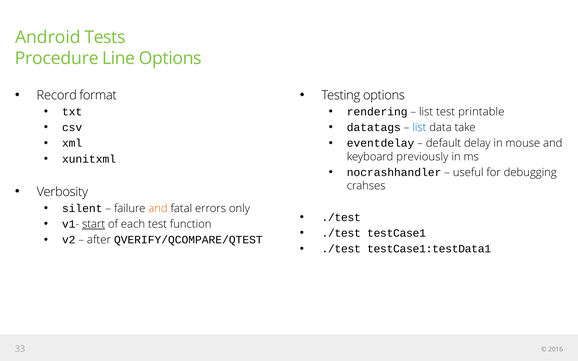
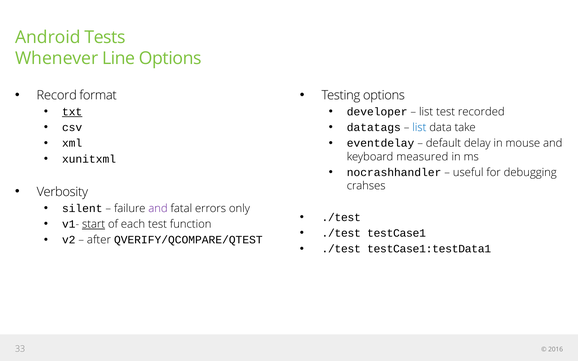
Procedure: Procedure -> Whenever (57, 58)
txt underline: none -> present (72, 112)
rendering: rendering -> developer (377, 112)
printable: printable -> recorded (481, 112)
previously: previously -> measured (422, 157)
and colour: orange -> purple (158, 209)
